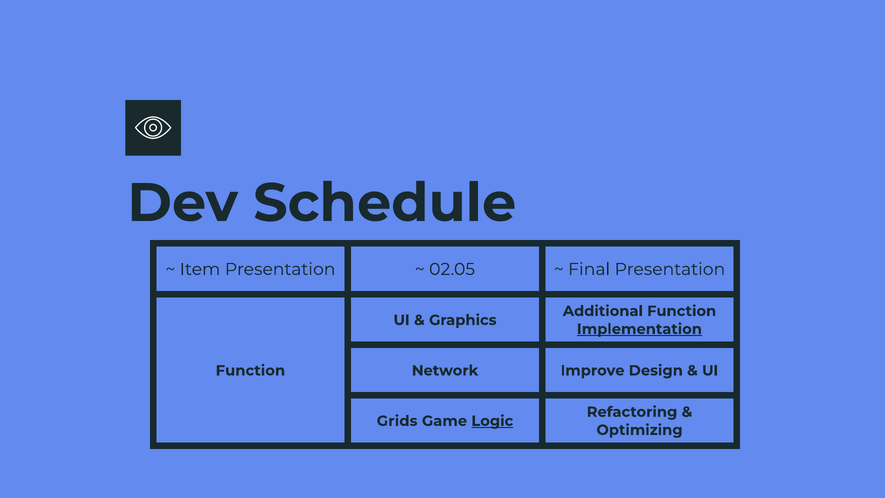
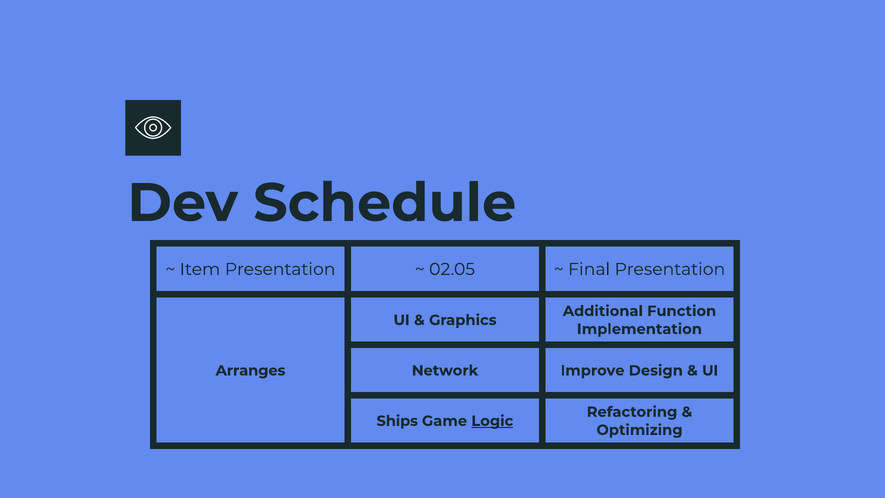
Implementation underline: present -> none (639, 329)
Function: Function -> Arranges (250, 370)
Grids: Grids -> Ships (397, 421)
